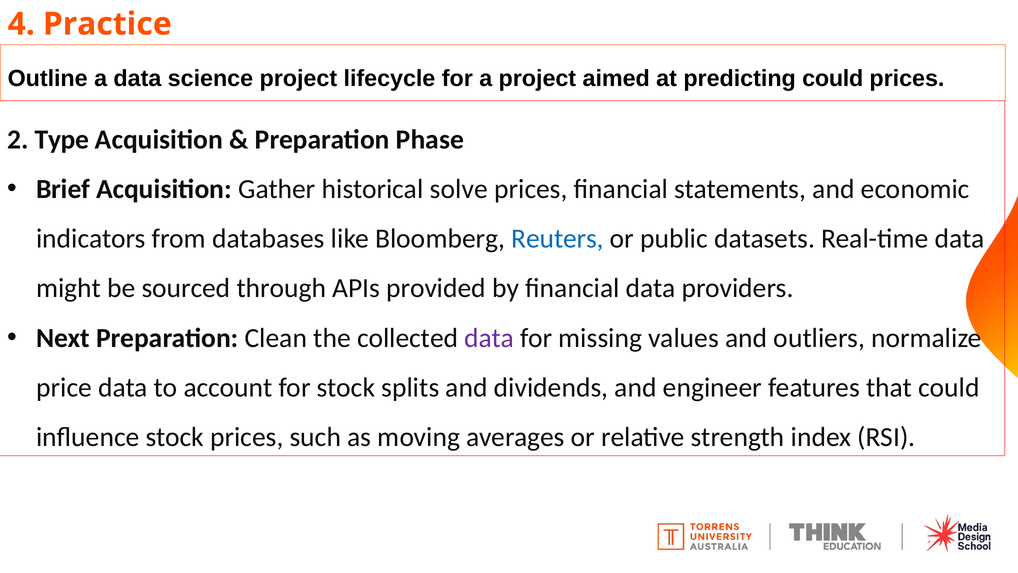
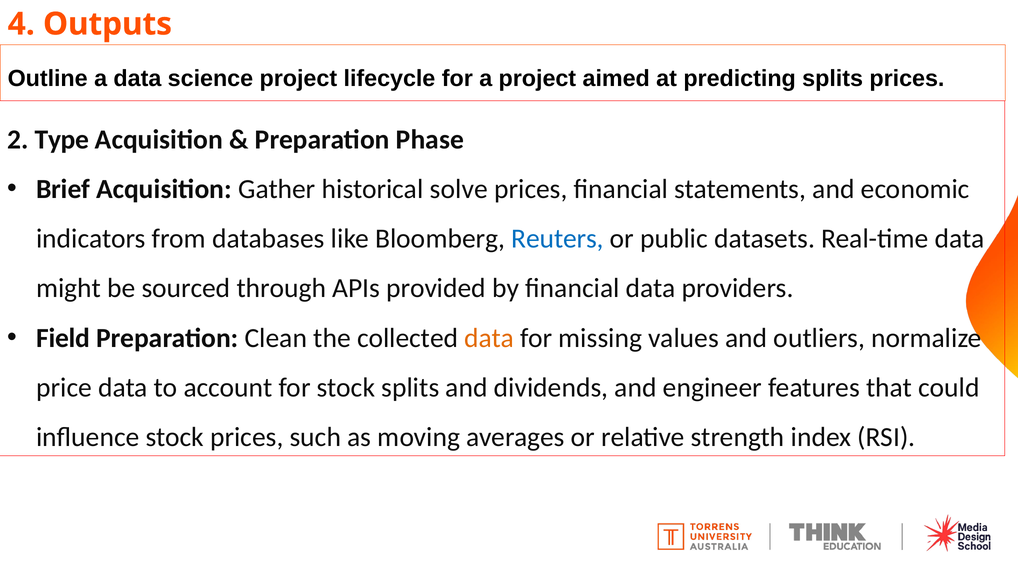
Practice: Practice -> Outputs (108, 24)
predicting could: could -> splits (833, 78)
Next: Next -> Field (63, 338)
data colour: purple -> orange (489, 338)
